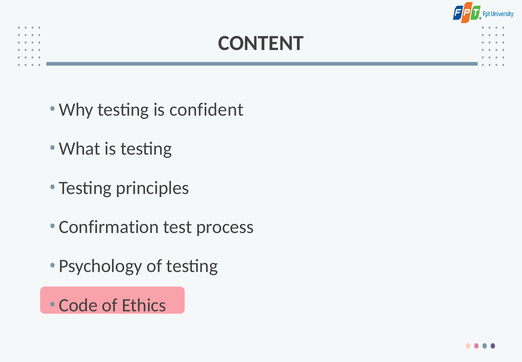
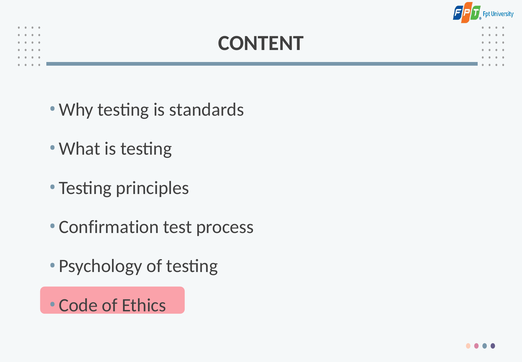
confident: confident -> standards (207, 109)
